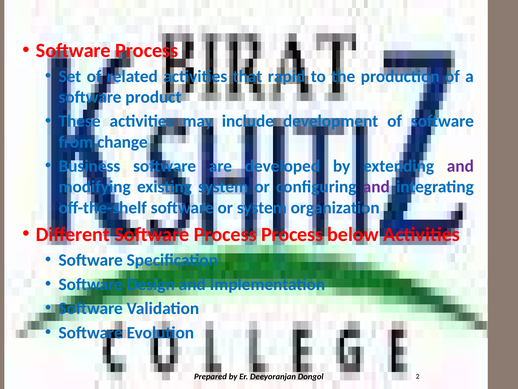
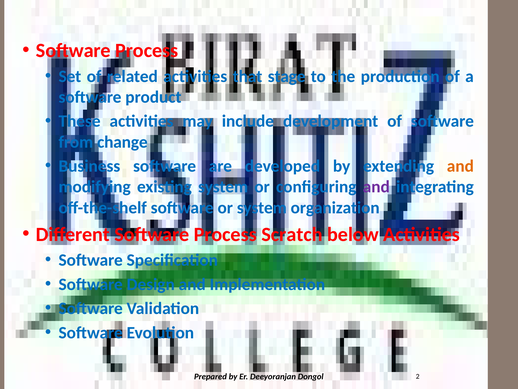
rapid: rapid -> stage (287, 76)
and colour: purple -> orange (460, 166)
Process Process: Process -> Scratch (292, 234)
